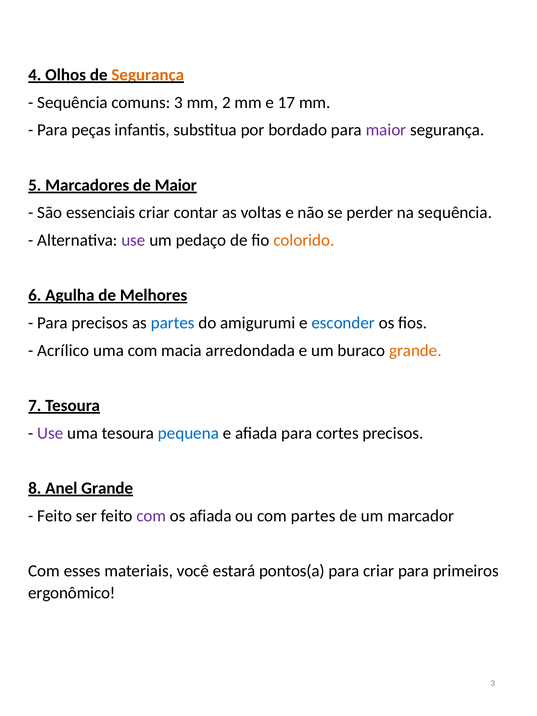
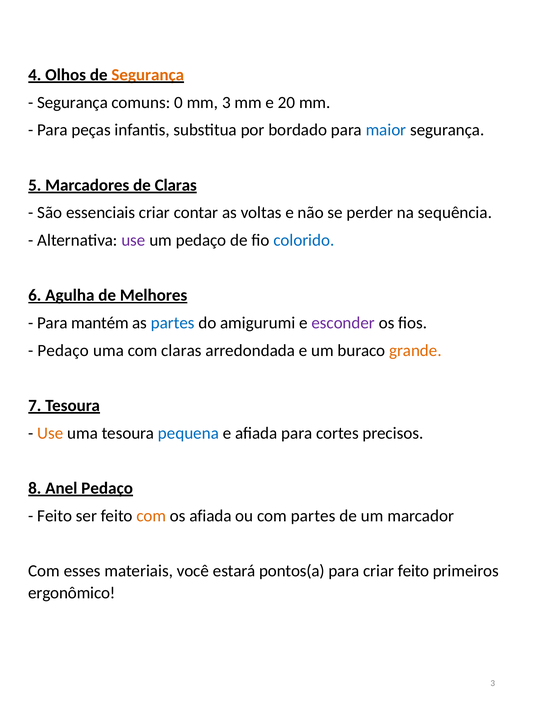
Sequência: Sequência -> Segurança (73, 102)
comuns 3: 3 -> 0 (178, 102)
mm 2: 2 -> 3 (226, 102)
17: 17 -> 20 (287, 102)
maior colour: purple -> blue (386, 130)
de Maior: Maior -> Claras (176, 185)
colorido colour: orange -> blue (304, 240)
Para precisos: precisos -> mantém (100, 323)
esconder colour: blue -> purple (343, 323)
Acrílico: Acrílico -> Pedaço (63, 350)
com macia: macia -> claras (181, 350)
Use colour: purple -> orange (50, 433)
Anel Grande: Grande -> Pedaço (107, 488)
com colour: purple -> orange (151, 516)
criar para: para -> feito (414, 571)
